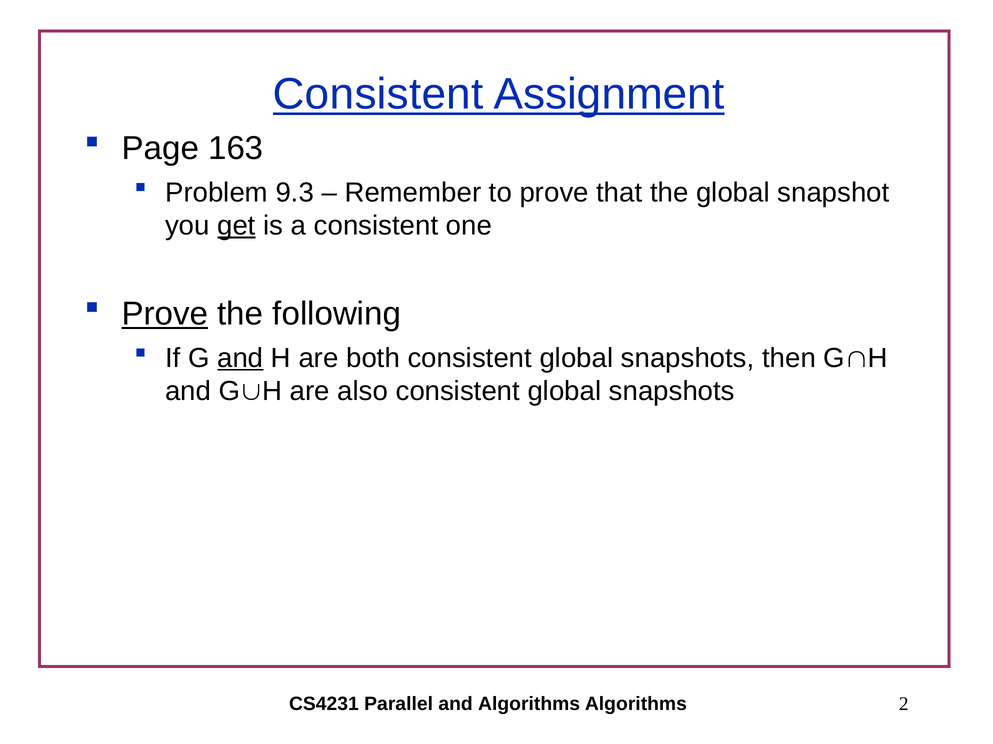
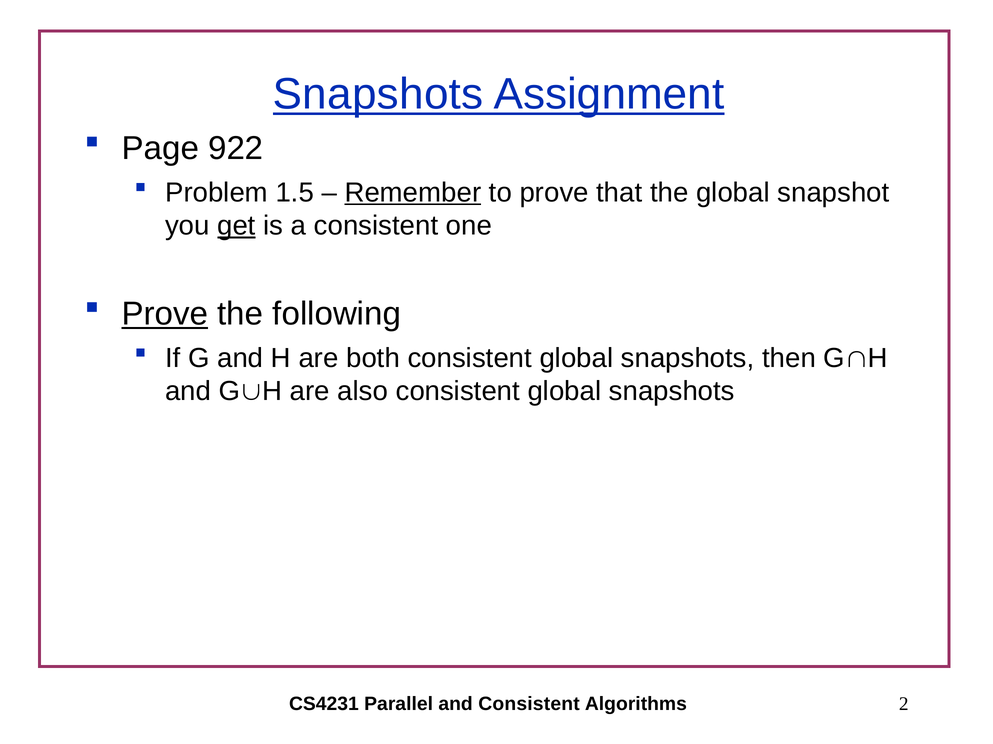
Consistent: Consistent -> Snapshots (378, 94)
163: 163 -> 922 (236, 148)
9.3: 9.3 -> 1.5 (295, 193)
Remember underline: none -> present (413, 193)
and underline: present -> none (240, 358)
and Algorithms: Algorithms -> Consistent (529, 705)
